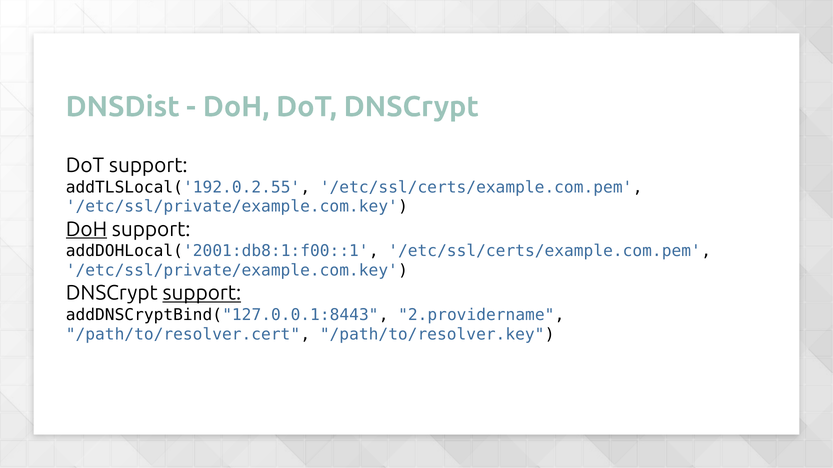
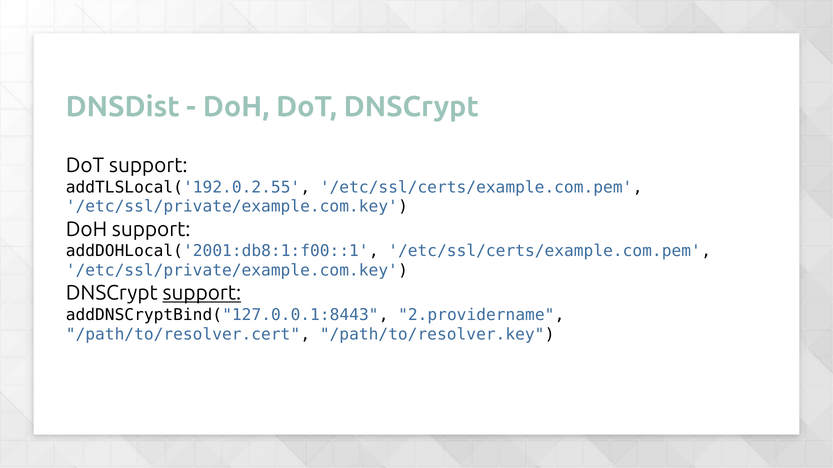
DoH underline: present -> none (86, 229)
